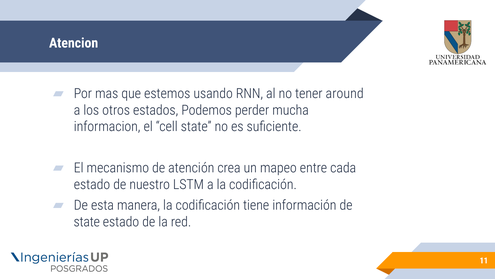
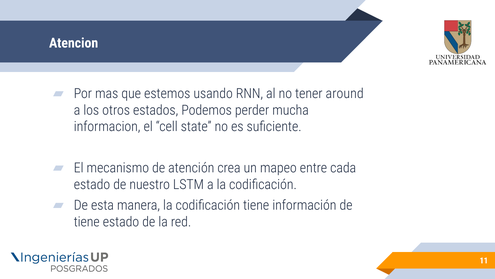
state: state -> tiene (87, 221)
